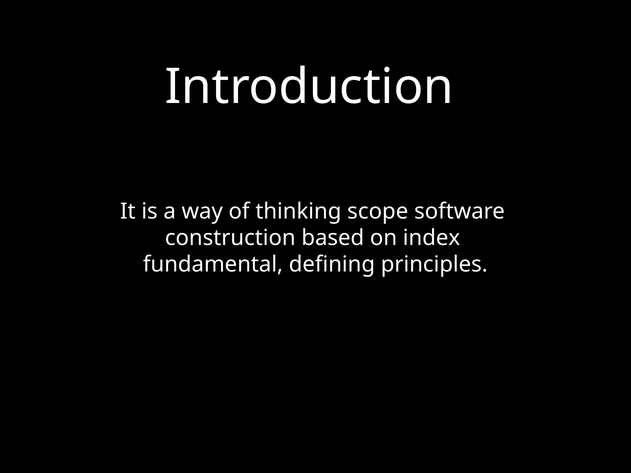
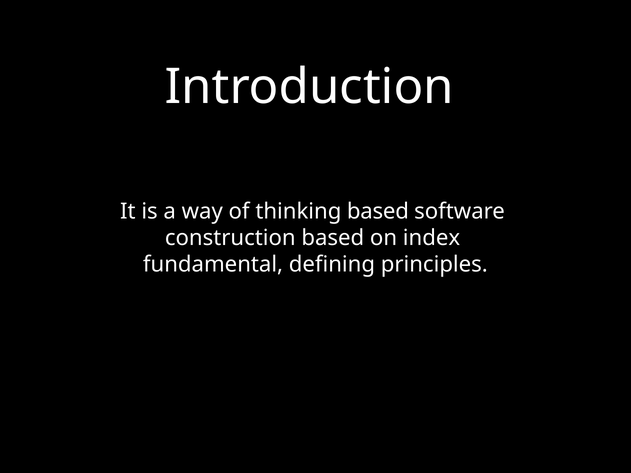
thinking scope: scope -> based (378, 212)
